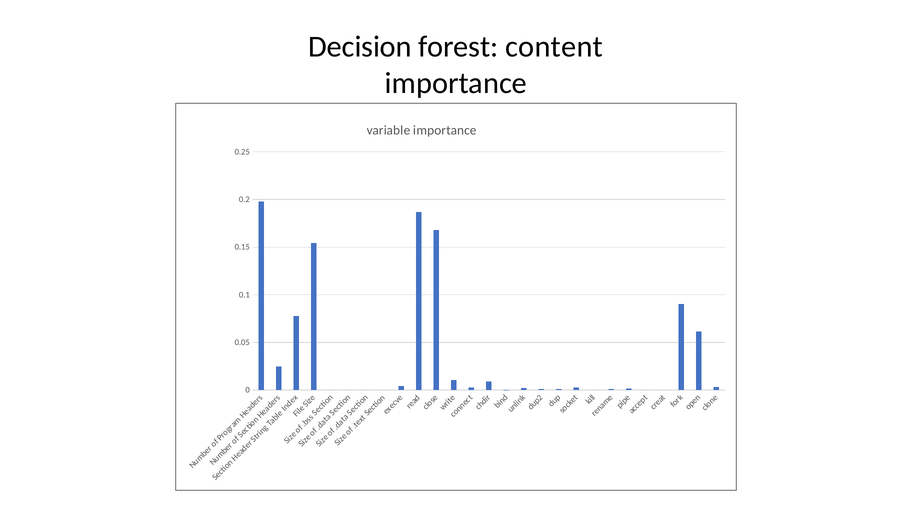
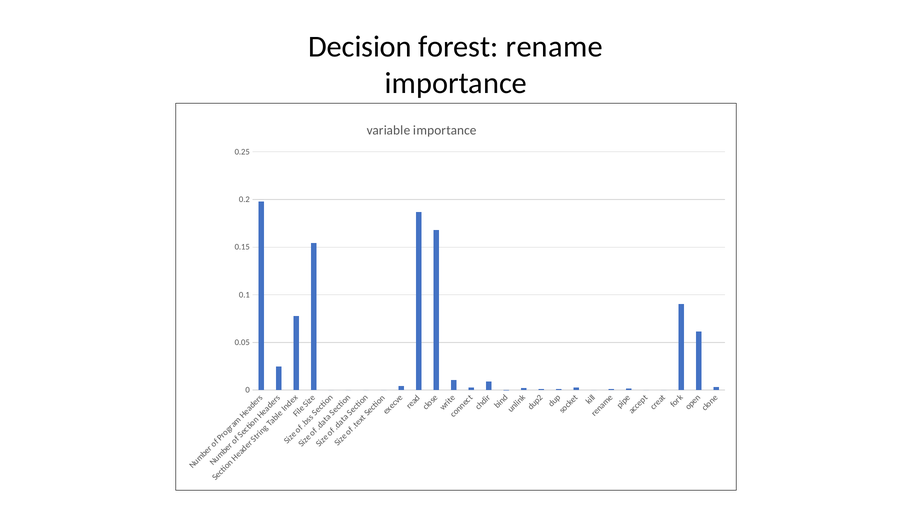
content: content -> rename (554, 47)
